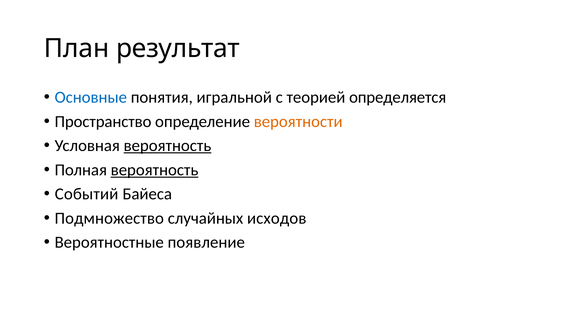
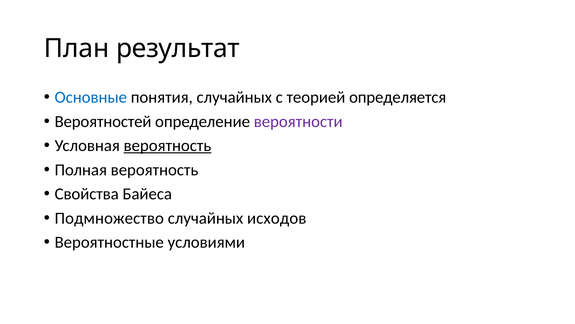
понятия игральной: игральной -> случайных (234, 97)
Пространство: Пространство -> Вероятностей (103, 121)
вероятности colour: orange -> purple (298, 121)
вероятность underline: present -> none (155, 170)
Событий: Событий -> Свойства (87, 194)
появление: появление -> условиями (206, 242)
